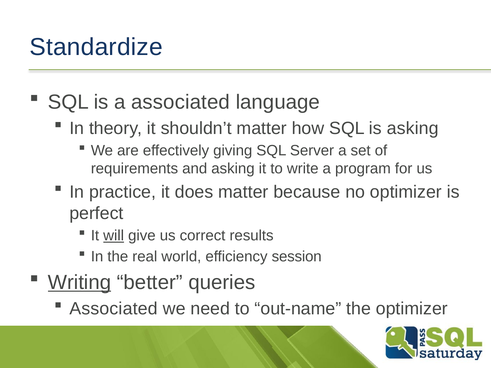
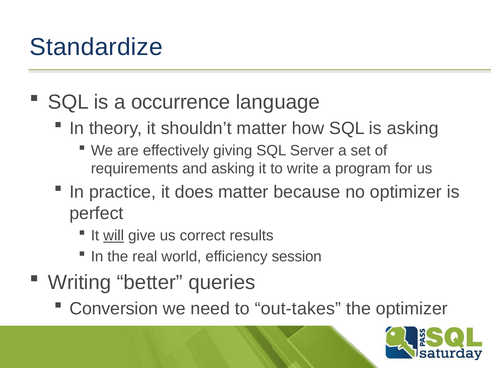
a associated: associated -> occurrence (181, 102)
Writing underline: present -> none (80, 283)
Associated: Associated -> Conversion (114, 309)
out-name: out-name -> out-takes (298, 309)
